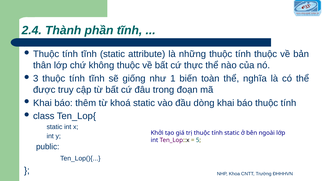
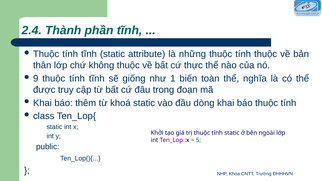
3: 3 -> 9 (36, 79)
